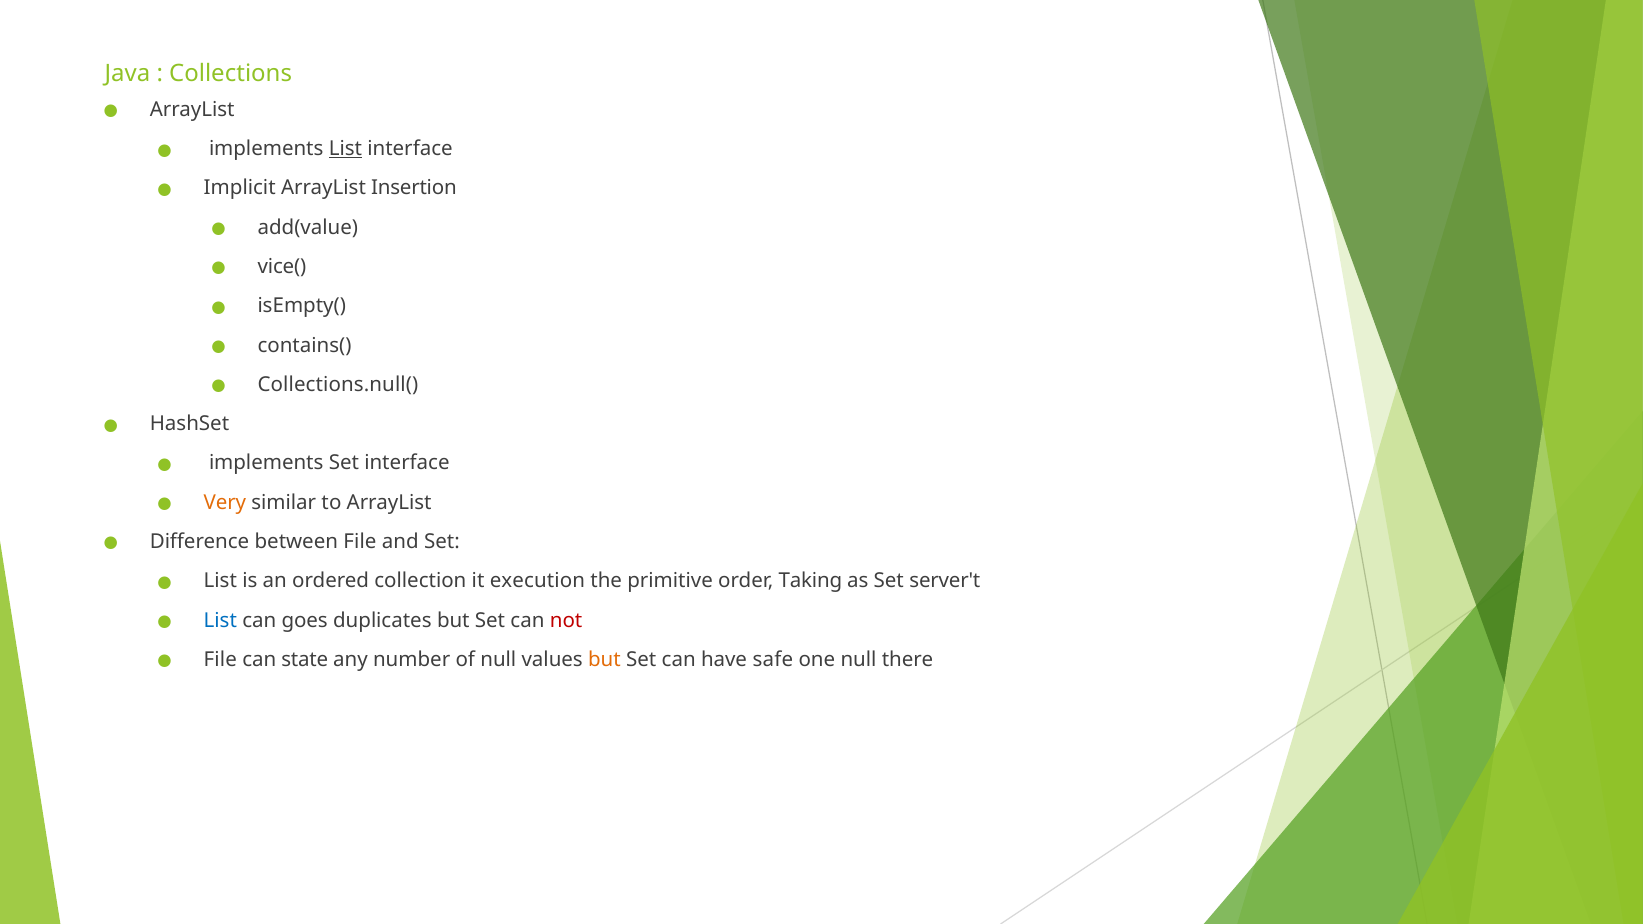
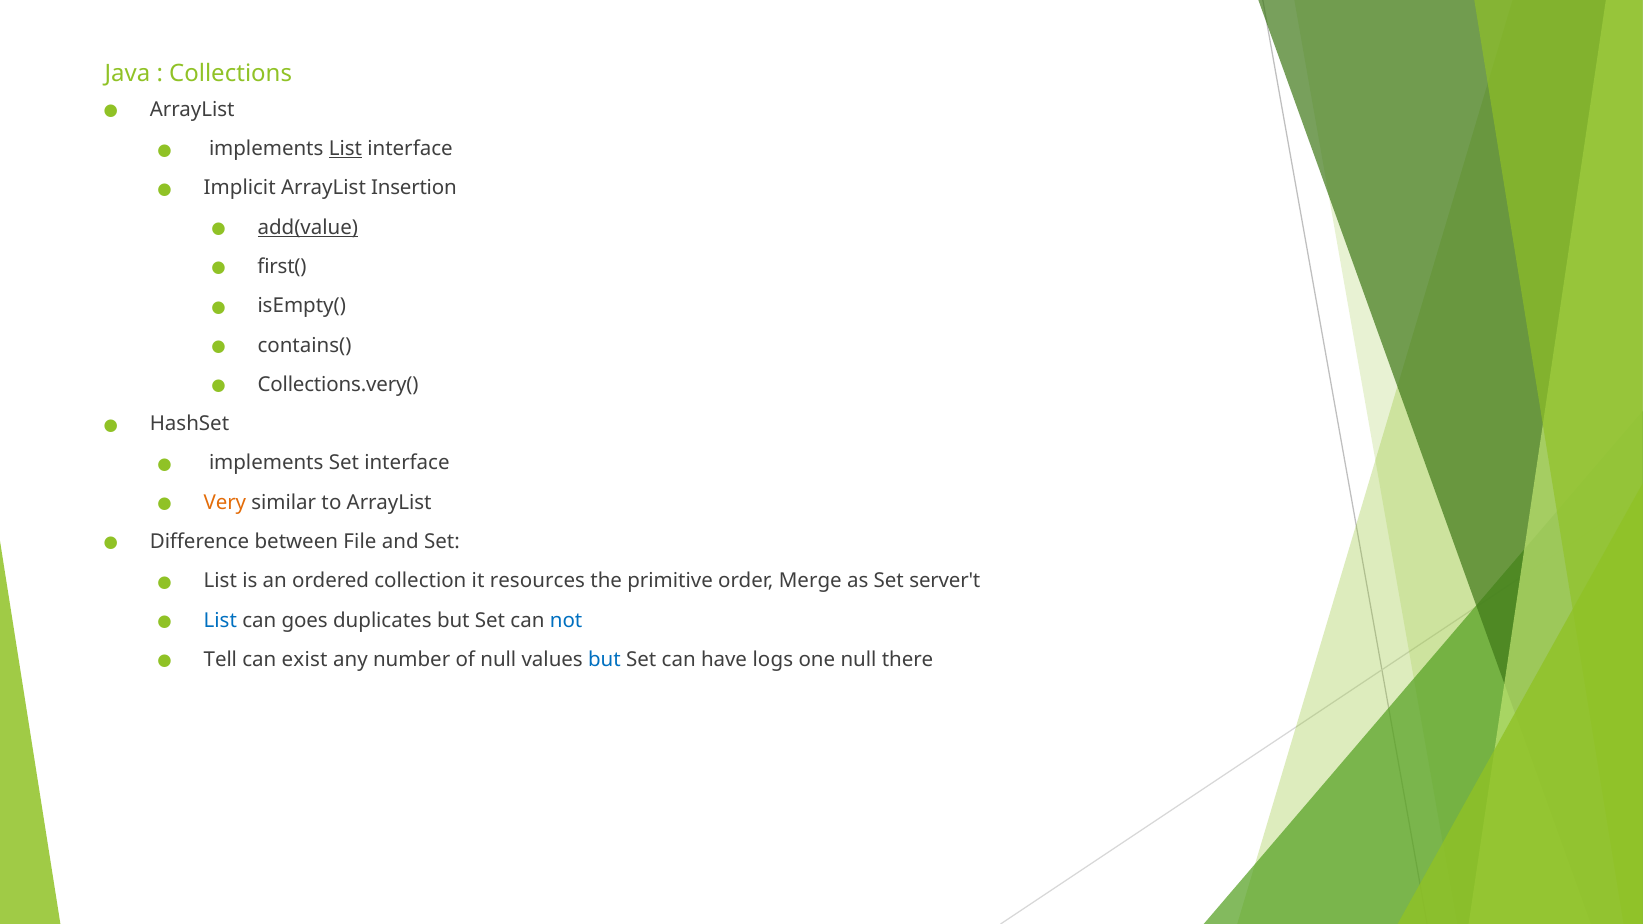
add(value underline: none -> present (308, 227)
vice(: vice( -> first( (282, 267)
Collections.null(: Collections.null( -> Collections.very( (338, 385)
execution: execution -> resources (537, 581)
Taking: Taking -> Merge (810, 581)
not colour: red -> blue (566, 620)
File: File -> Tell (220, 660)
state: state -> exist (305, 660)
but colour: orange -> blue (604, 660)
safe: safe -> logs (773, 660)
